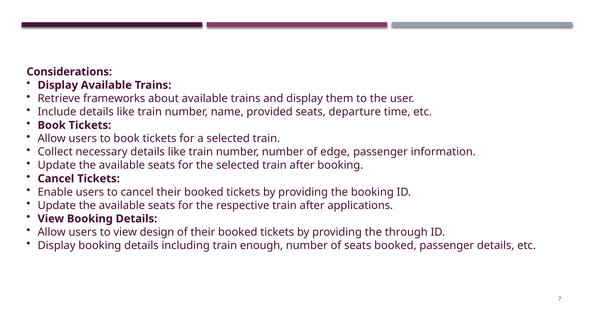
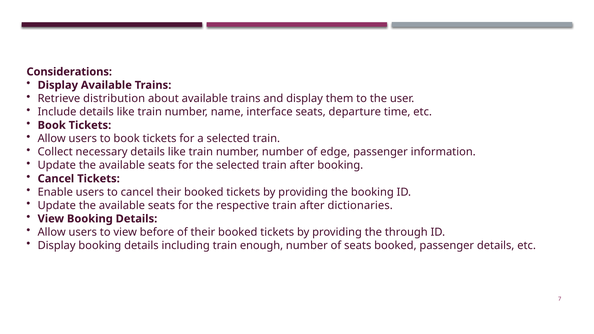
frameworks: frameworks -> distribution (114, 99)
provided: provided -> interface (270, 112)
applications: applications -> dictionaries (360, 205)
design: design -> before (157, 232)
